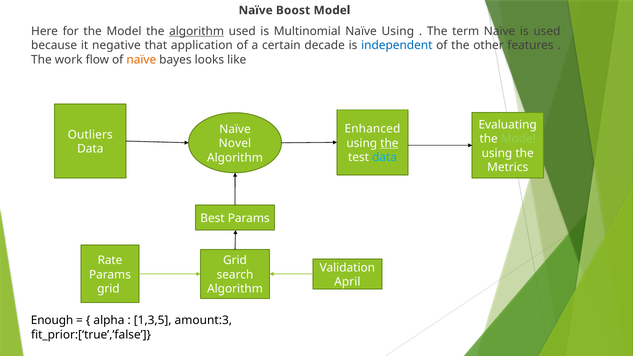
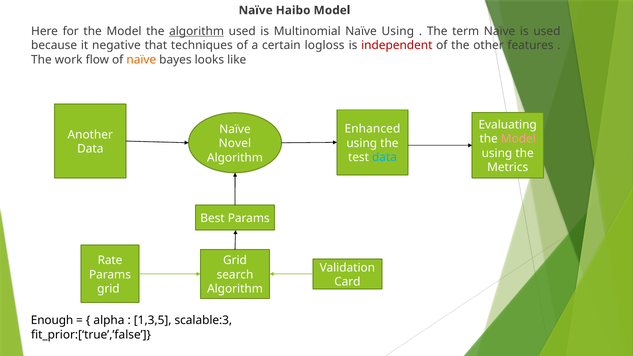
Boost: Boost -> Haibo (293, 10)
application: application -> techniques (202, 45)
decade: decade -> logloss (325, 45)
independent colour: blue -> red (397, 45)
Outliers: Outliers -> Another (90, 135)
Model colour: light green -> pink (518, 139)
the underline: present -> none (389, 143)
April: April -> Card (347, 282)
amount:3: amount:3 -> scalable:3 (203, 321)
